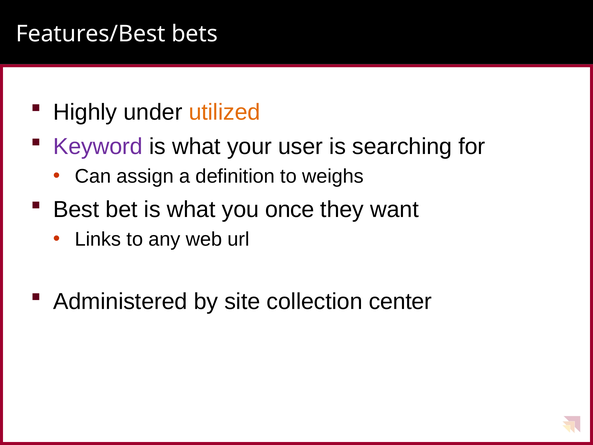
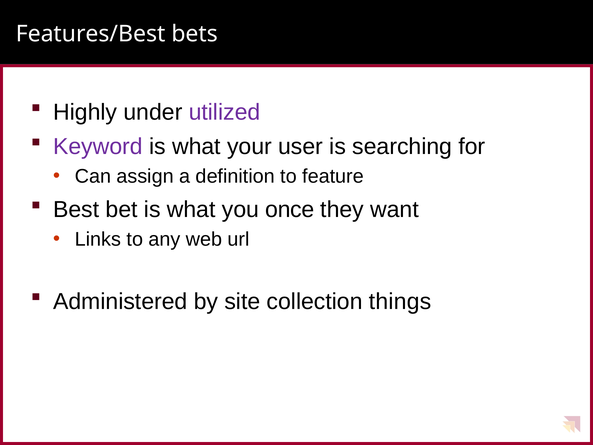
utilized colour: orange -> purple (225, 112)
weighs: weighs -> feature (333, 176)
center: center -> things (400, 301)
